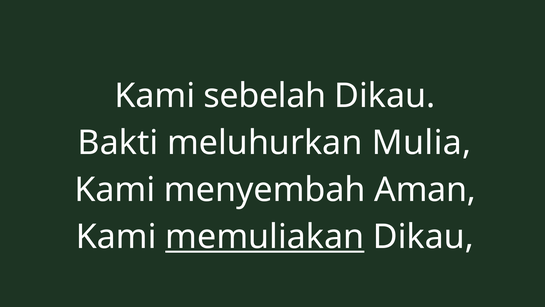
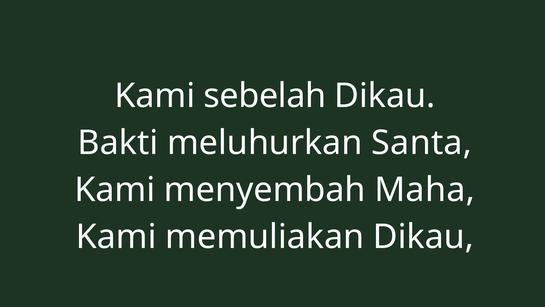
Mulia: Mulia -> Santa (422, 143)
Aman: Aman -> Maha (425, 190)
memuliakan underline: present -> none (265, 237)
